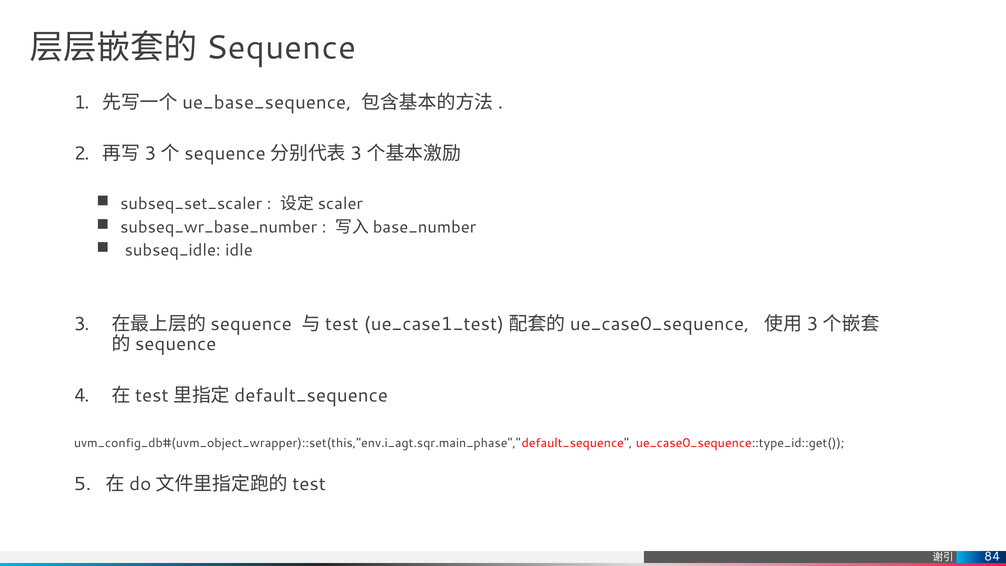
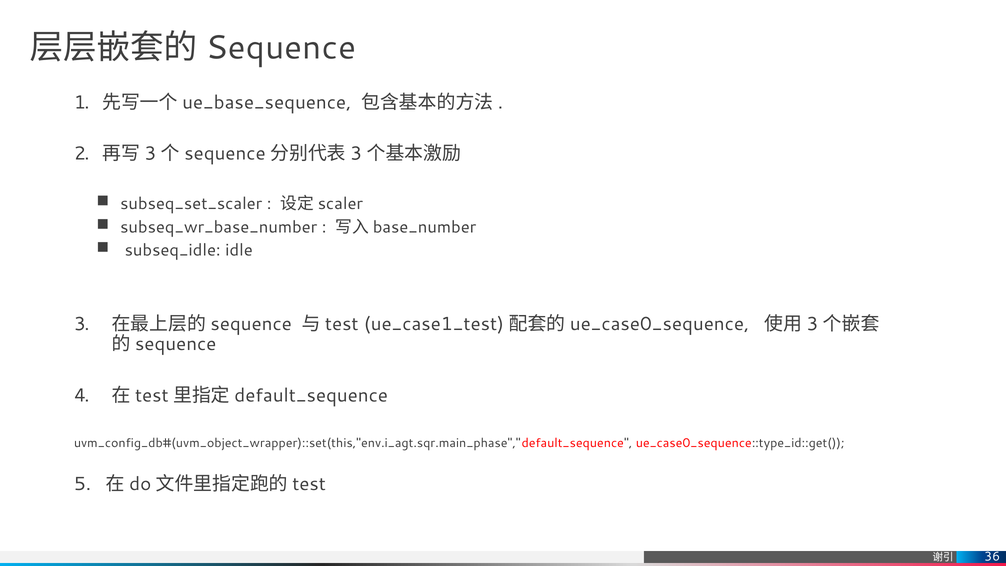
84: 84 -> 36 (992, 556)
